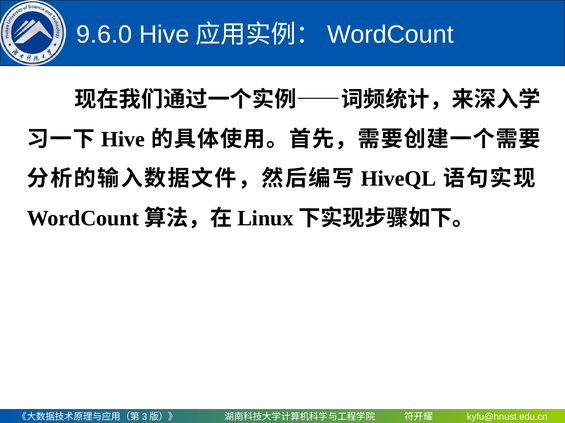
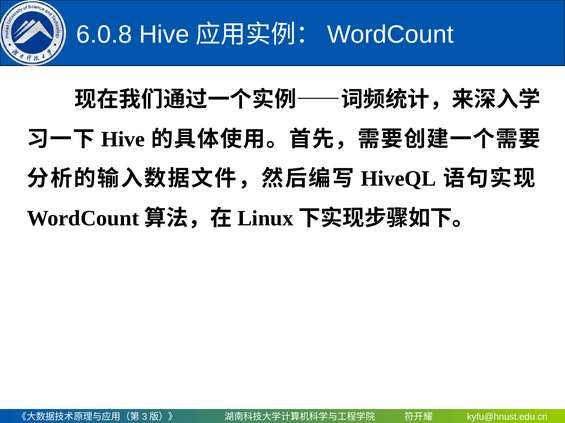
9.6.0: 9.6.0 -> 6.0.8 (104, 35)
